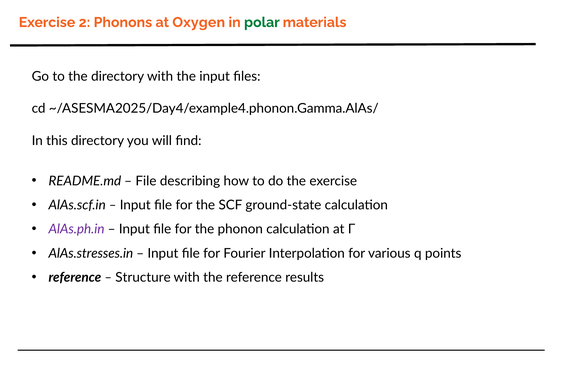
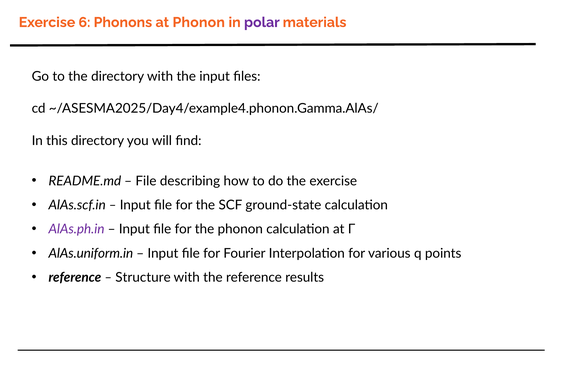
2: 2 -> 6 (84, 22)
at Oxygen: Oxygen -> Phonon (199, 22)
polar colour: green -> purple (262, 22)
AlAs.stresses.in: AlAs.stresses.in -> AlAs.uniform.in (91, 254)
